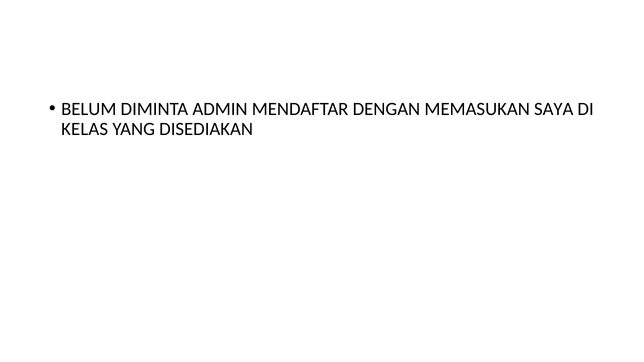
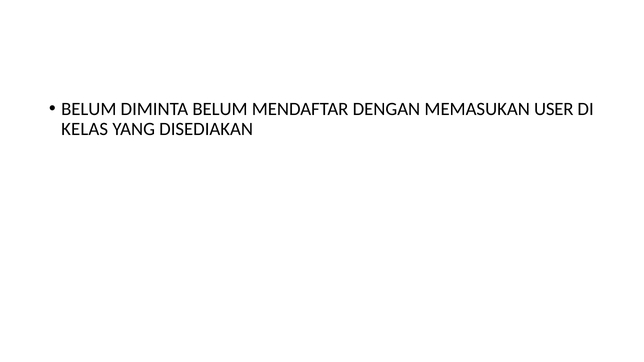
DIMINTA ADMIN: ADMIN -> BELUM (220, 109)
SAYA: SAYA -> USER (554, 109)
